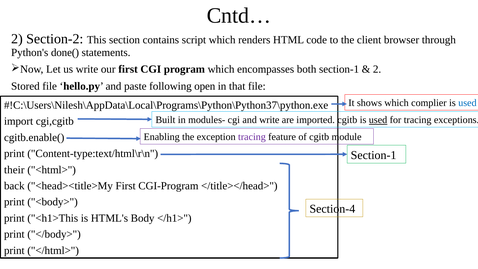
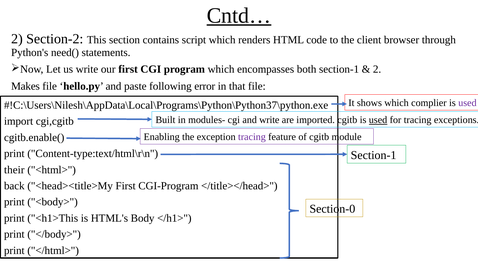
Cntd… underline: none -> present (239, 16)
done(: done( -> need( (65, 52)
Stored: Stored -> Makes (25, 86)
open: open -> error (205, 86)
used colour: blue -> purple (467, 103)
Section-4: Section-4 -> Section-0 (332, 209)
